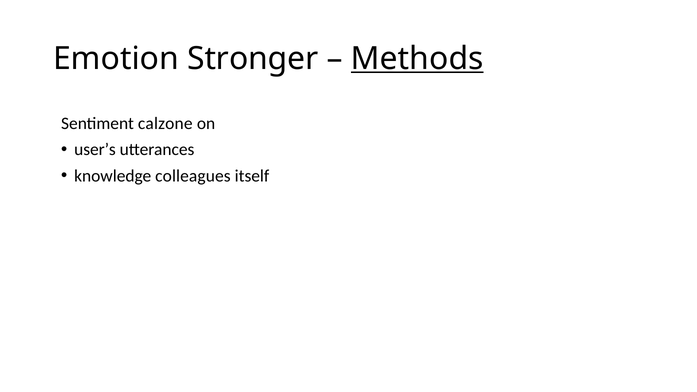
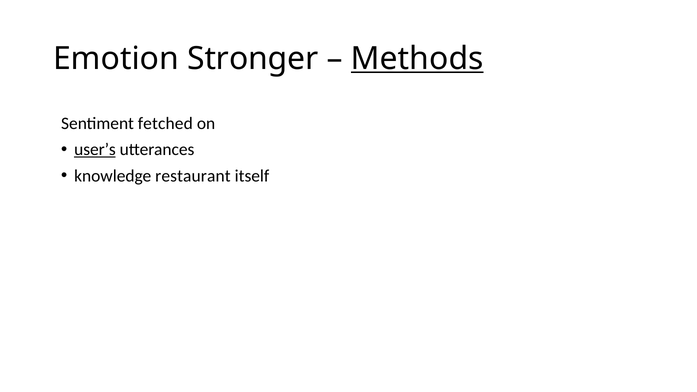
calzone: calzone -> fetched (165, 124)
user’s underline: none -> present (95, 150)
colleagues: colleagues -> restaurant (193, 176)
